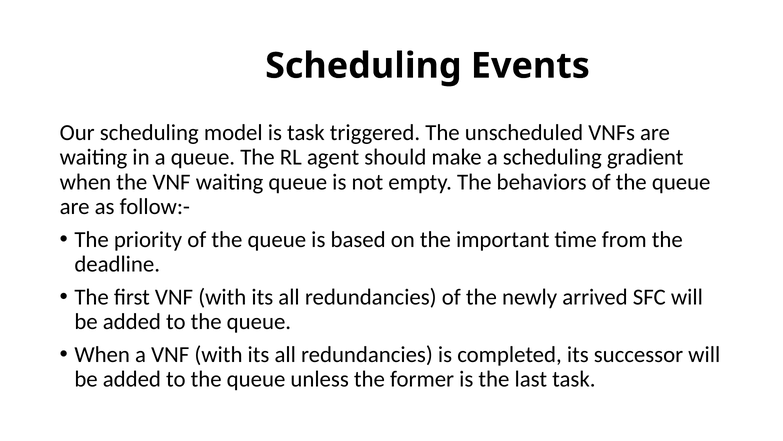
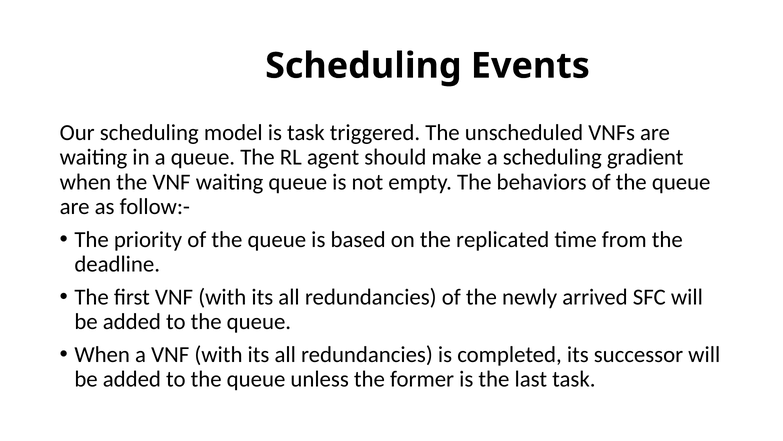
important: important -> replicated (503, 239)
